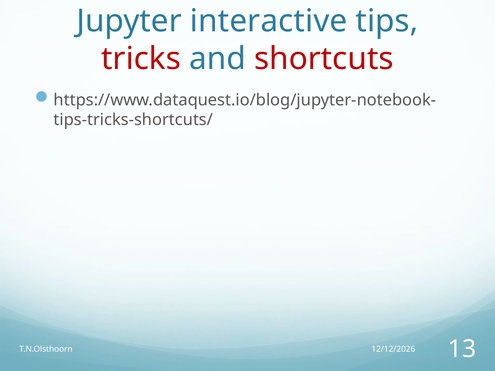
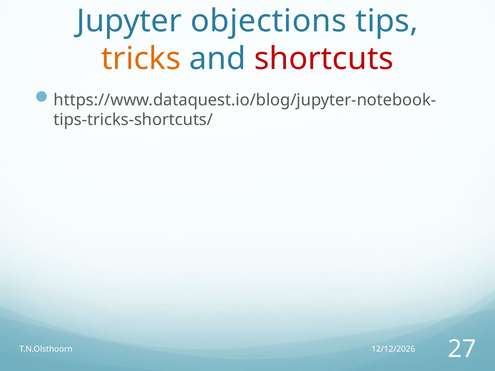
interactive: interactive -> objections (269, 21)
tricks colour: red -> orange (141, 59)
13: 13 -> 27 (462, 349)
